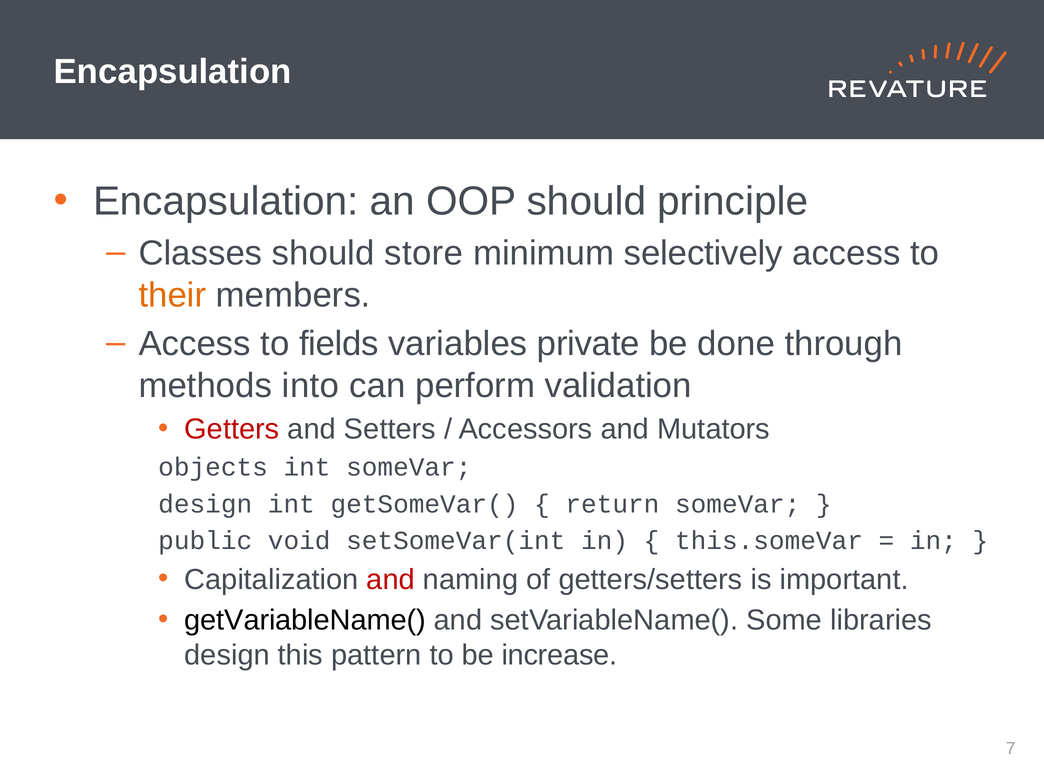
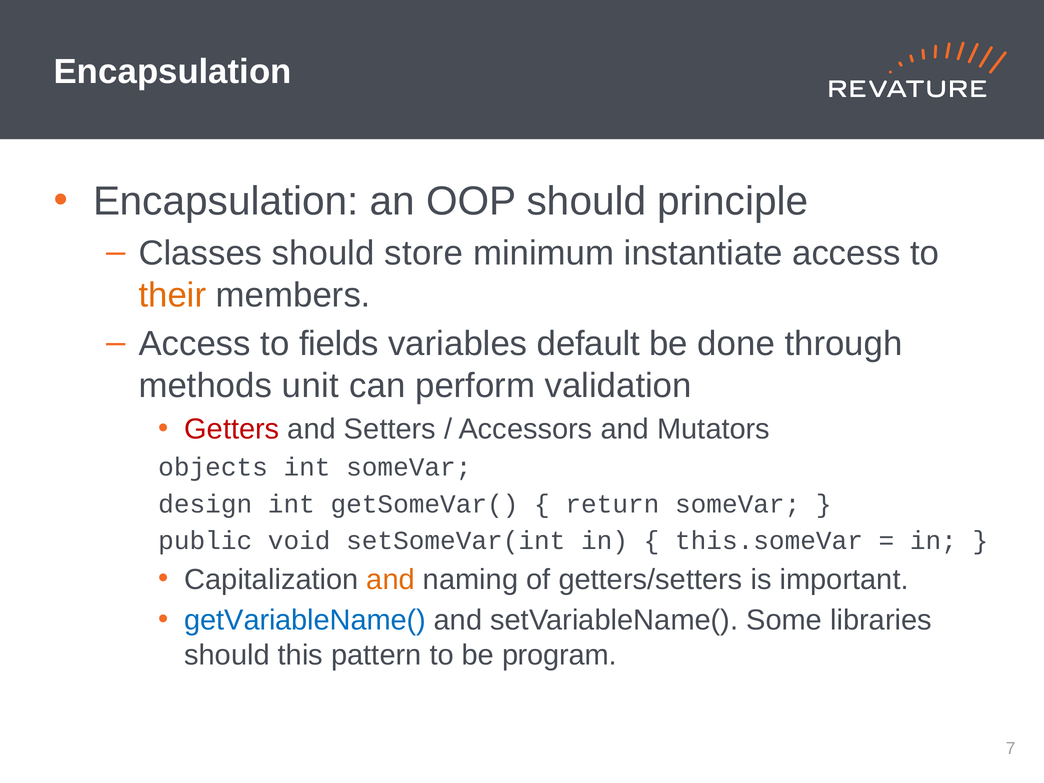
selectively: selectively -> instantiate (703, 253)
private: private -> default (588, 344)
into: into -> unit (311, 386)
and colour: red -> orange (391, 580)
getVariableName( colour: black -> blue (305, 620)
design: design -> should (227, 655)
increase: increase -> program (559, 655)
